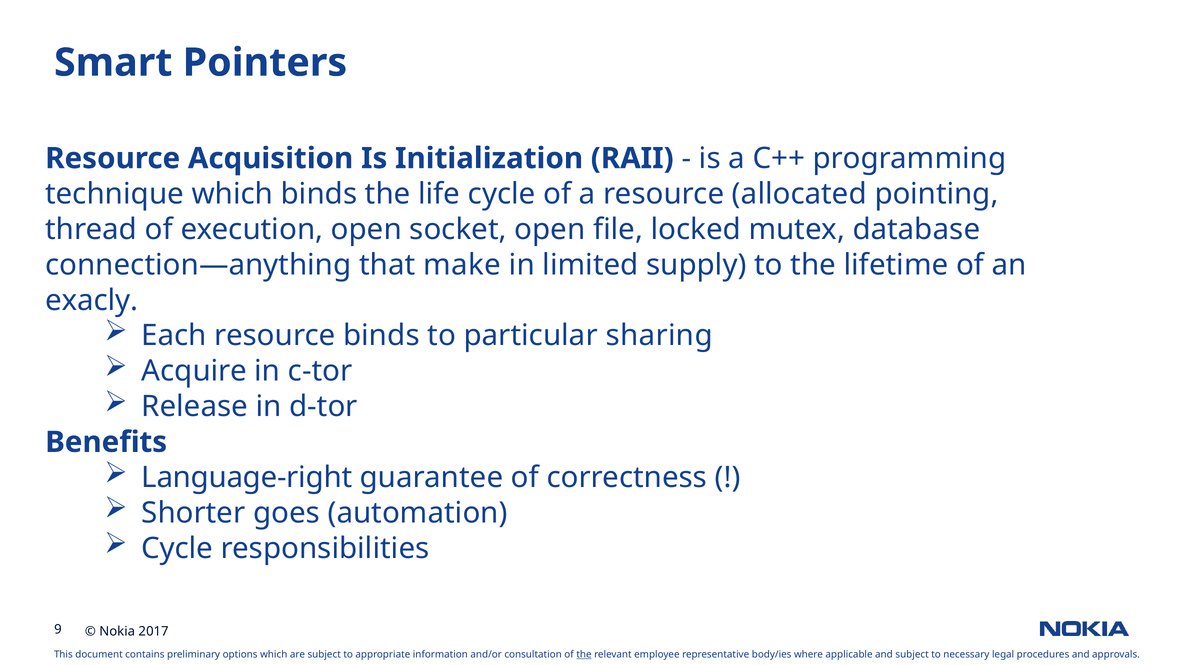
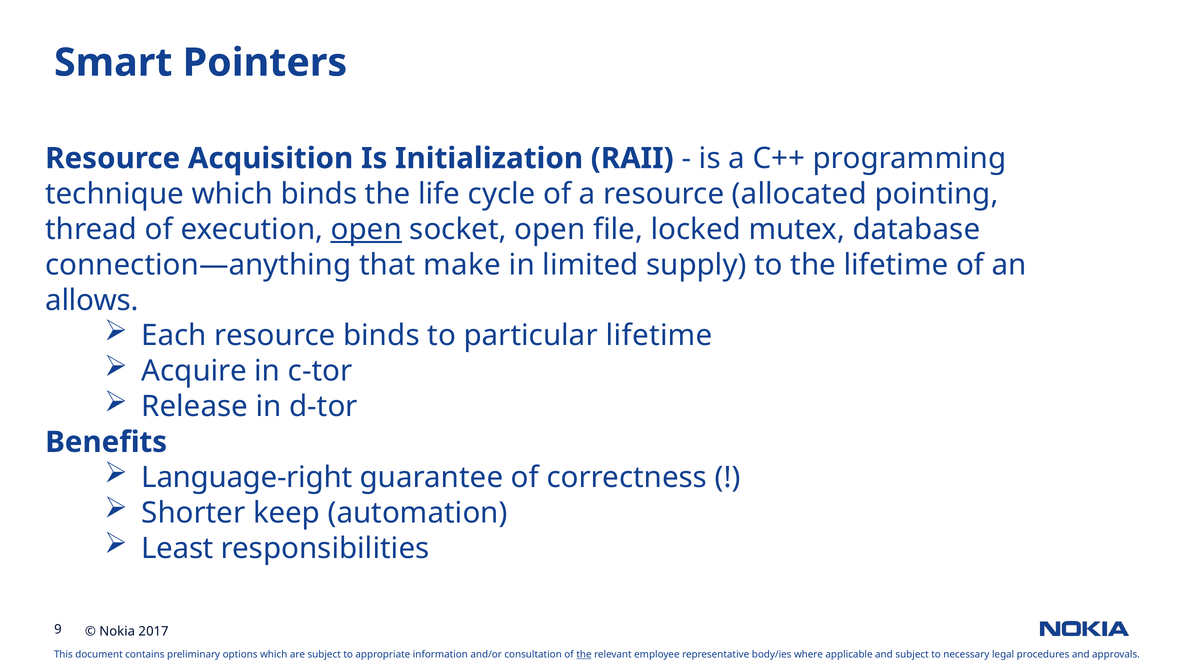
open underline: none -> present (366, 229)
exacly: exacly -> allows (92, 300)
particular sharing: sharing -> lifetime (659, 336)
goes: goes -> keep (287, 513)
Cycle: Cycle -> Least (177, 549)
